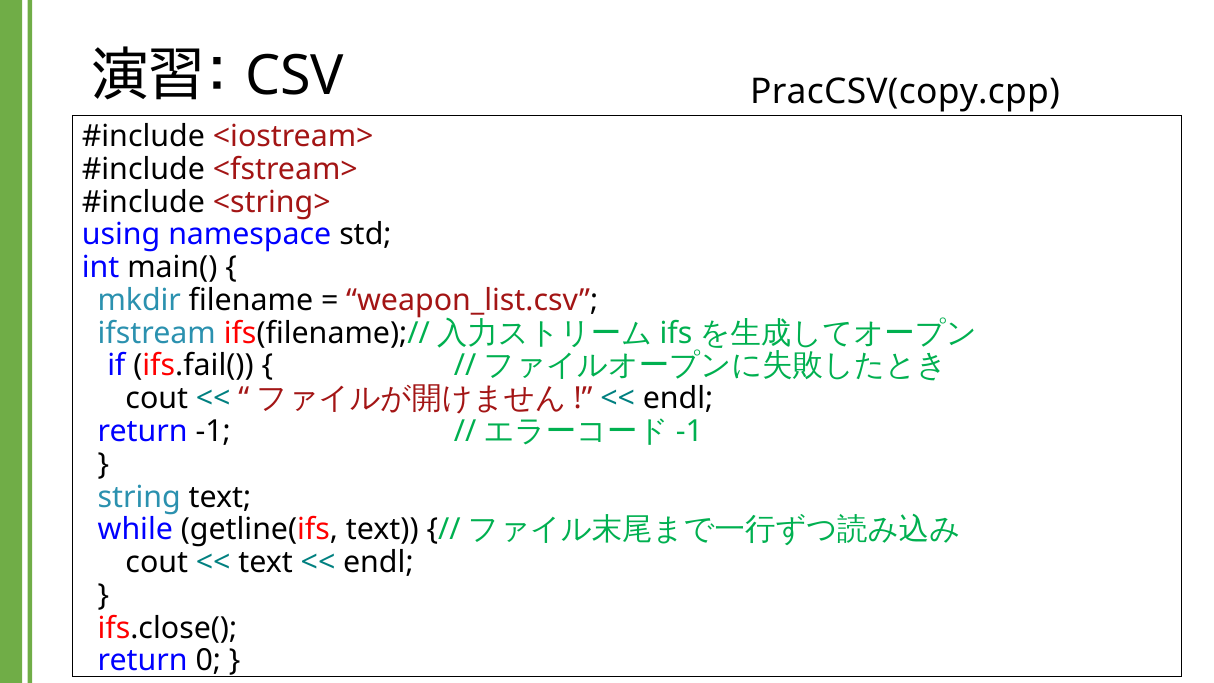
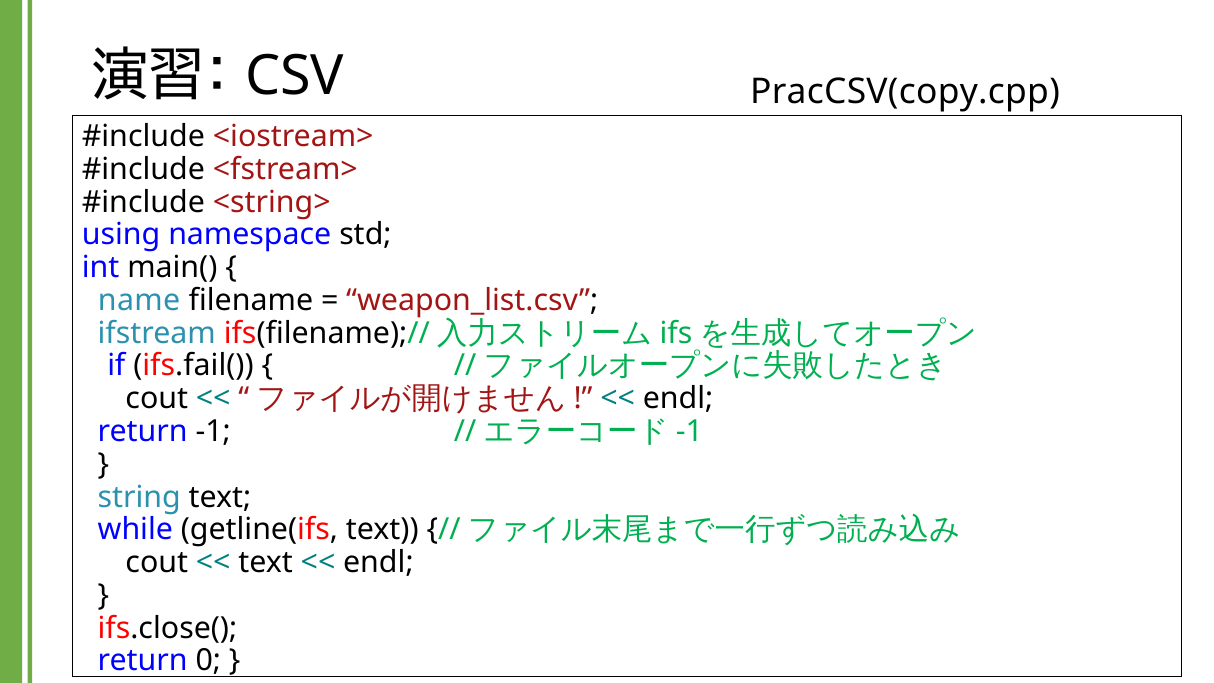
mkdir: mkdir -> name (139, 300)
